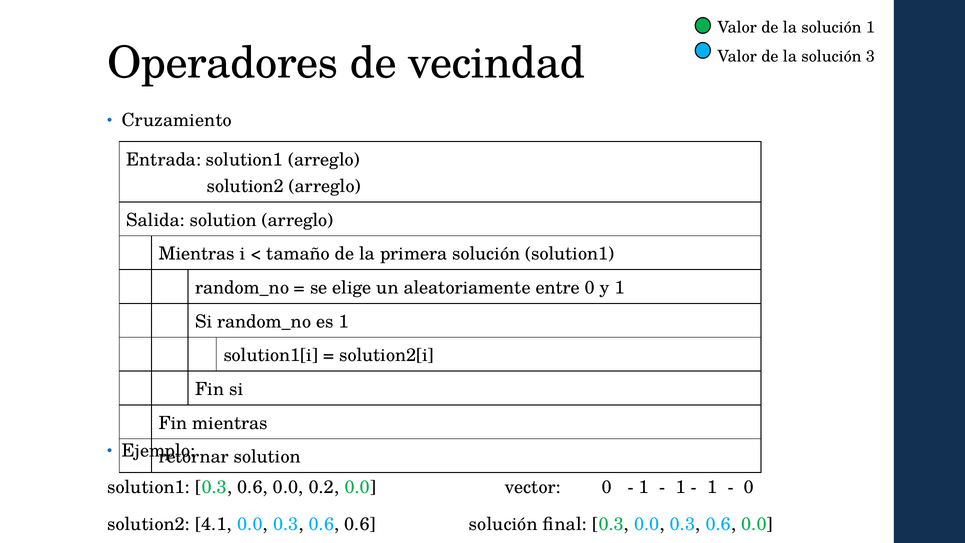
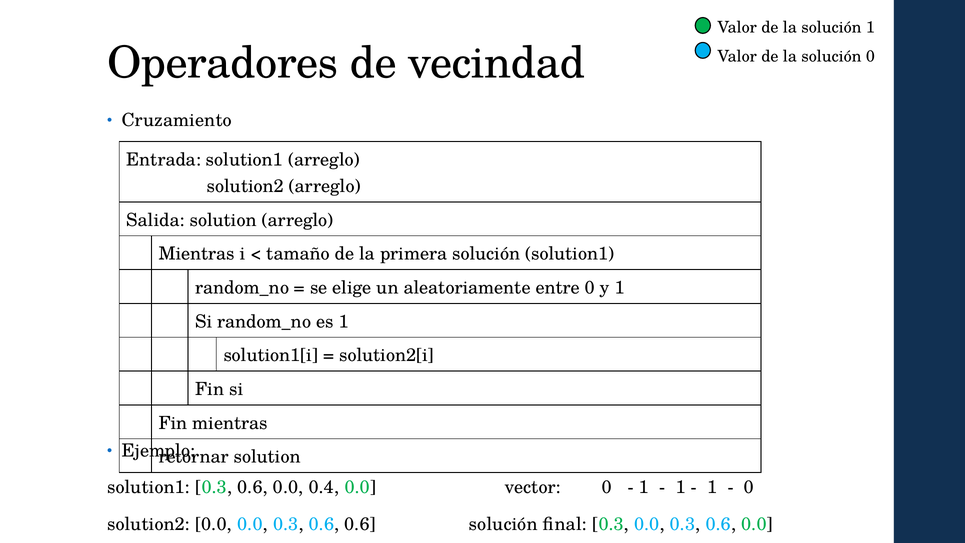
solución 3: 3 -> 0 (870, 56)
0.2: 0.2 -> 0.4 (324, 487)
solution2 4.1: 4.1 -> 0.0 (214, 524)
